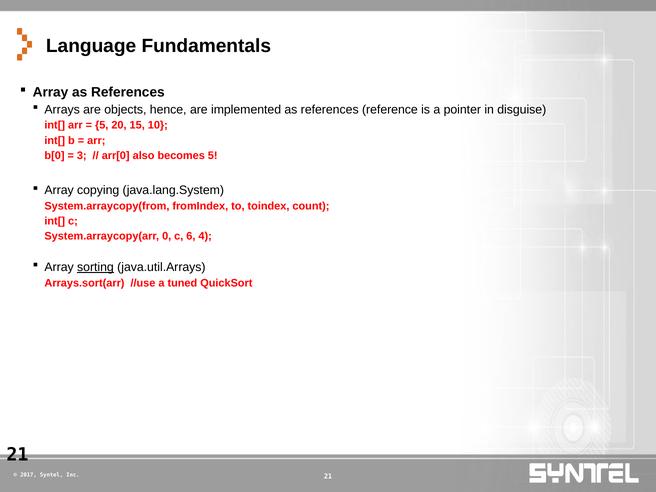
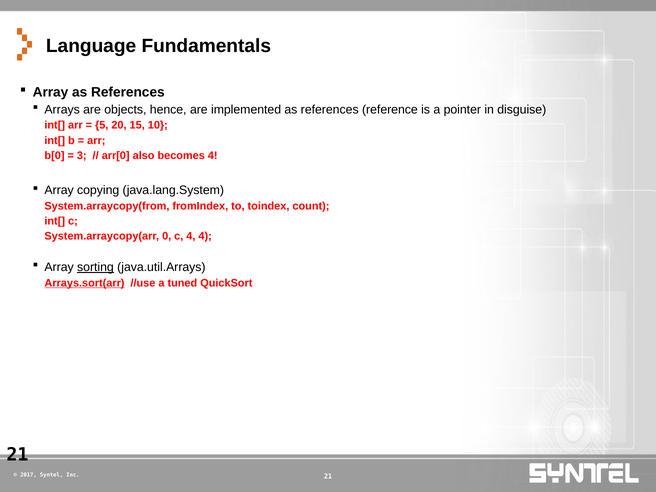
becomes 5: 5 -> 4 (213, 156)
c 6: 6 -> 4 (191, 236)
Arrays.sort(arr underline: none -> present (85, 283)
